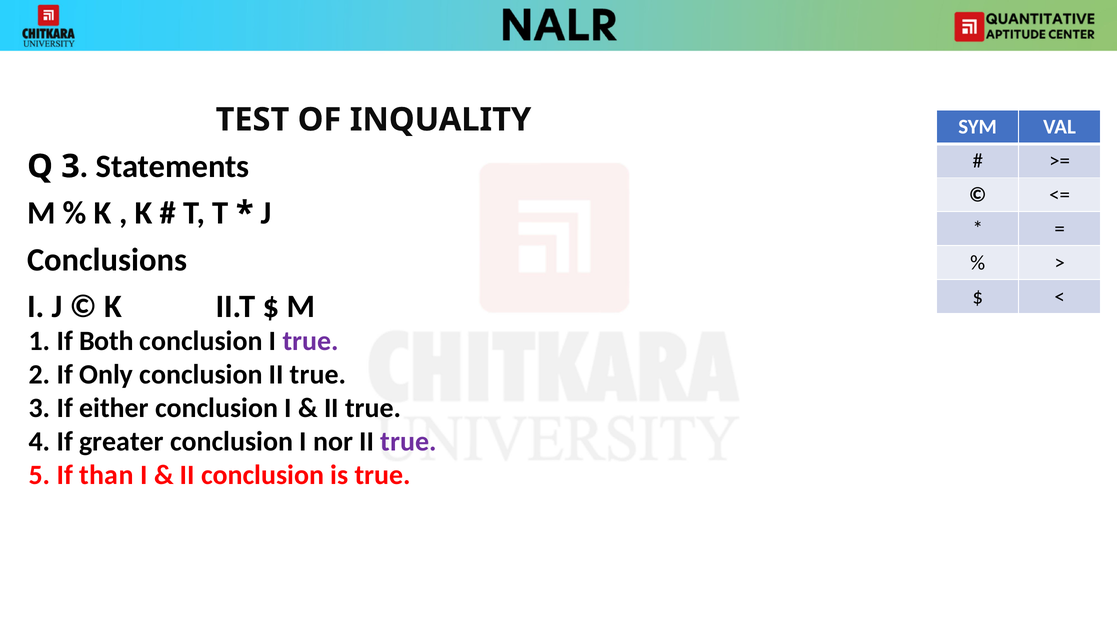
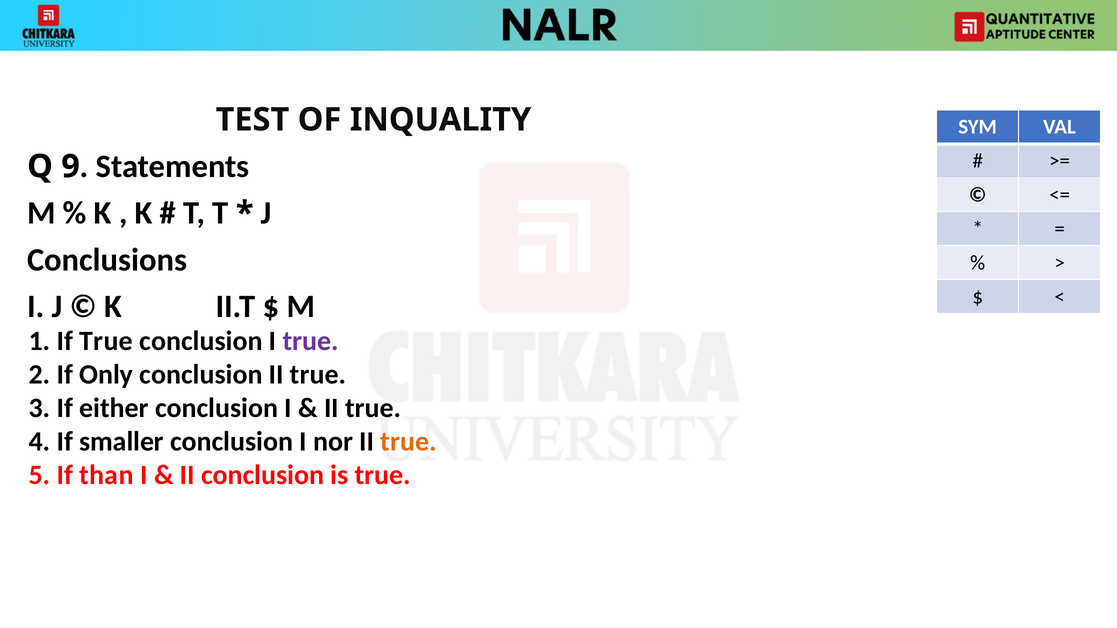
Q 3: 3 -> 9 (71, 167)
If Both: Both -> True (106, 341)
greater: greater -> smaller (122, 442)
true colour: purple -> orange (409, 442)
